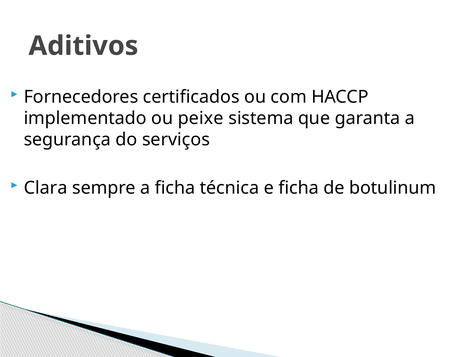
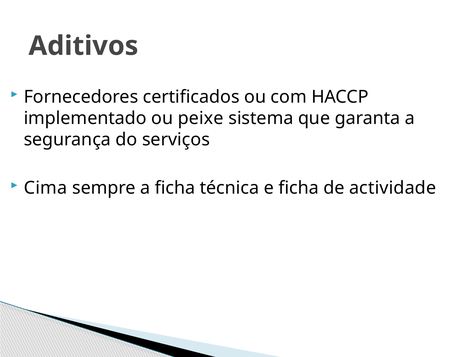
Clara: Clara -> Cima (46, 188)
botulinum: botulinum -> actividade (393, 188)
